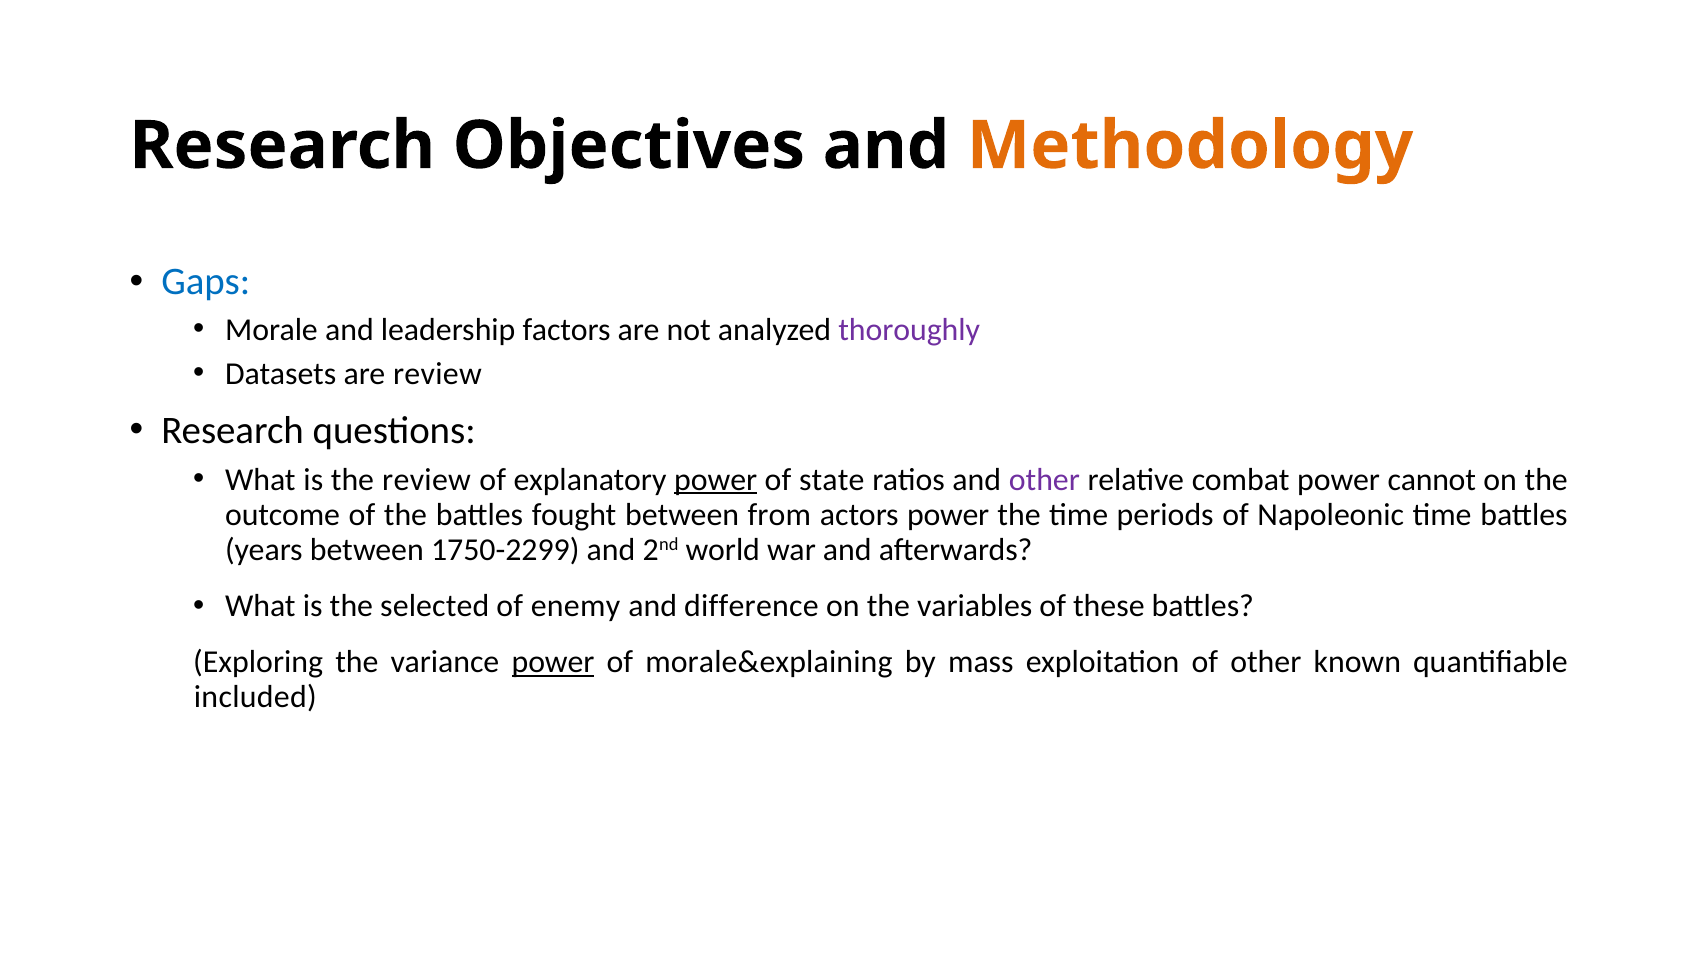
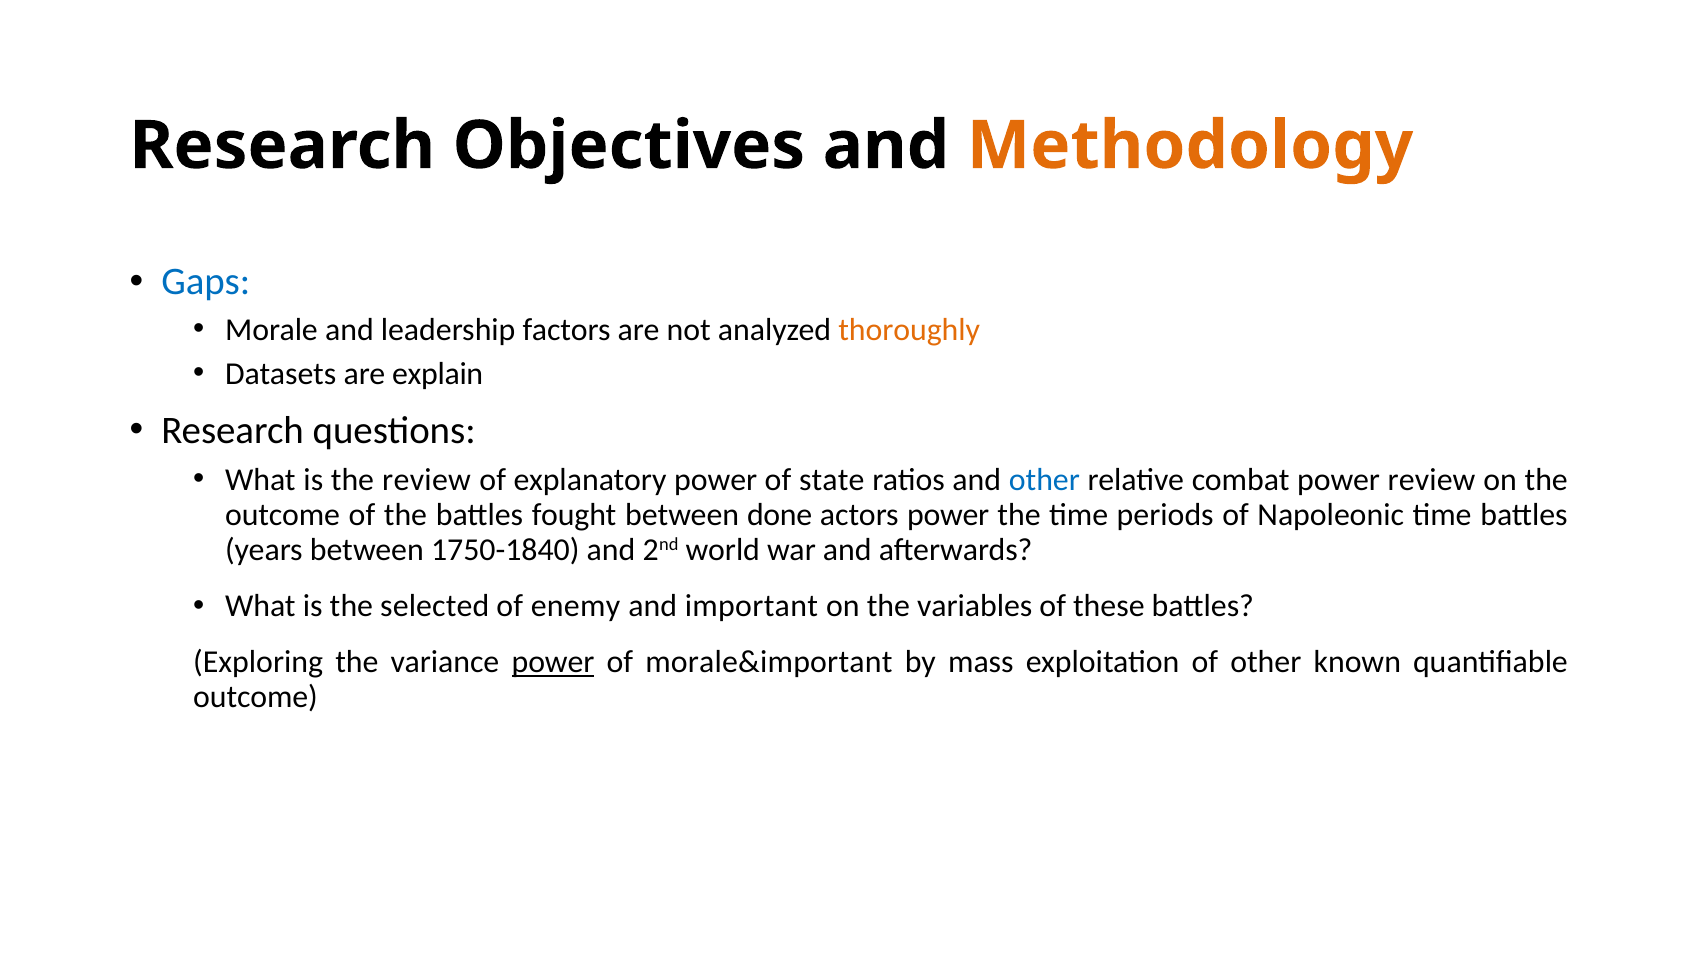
thoroughly colour: purple -> orange (909, 330)
are review: review -> explain (438, 374)
power underline: present -> none (716, 480)
other colour: purple -> blue (1044, 480)
power cannot: cannot -> review (1432, 480)
from: from -> done (780, 515)
1750-2299: 1750-2299 -> 1750-1840 (505, 550)
difference: difference -> important (751, 606)
morale&explaining: morale&explaining -> morale&important (769, 662)
included: included -> outcome (256, 697)
